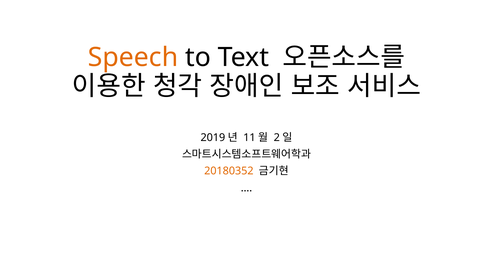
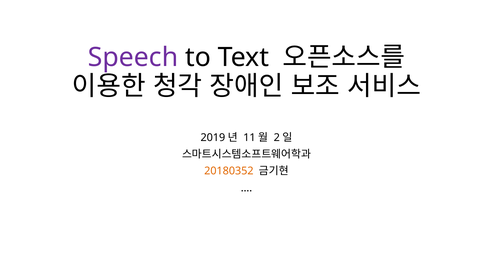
Speech colour: orange -> purple (133, 58)
